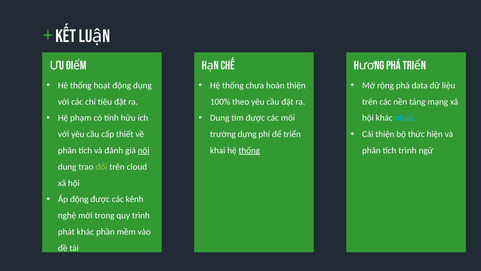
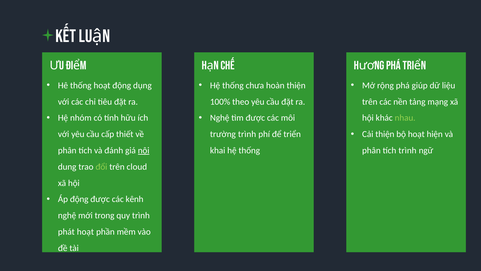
data: data -> giúp (420, 85)
phạm: phạm -> nhóm (81, 118)
Dung: Dung -> Nghệ (220, 118)
nhau colour: light blue -> light green (405, 118)
bộ thức: thức -> hoạt (416, 134)
trường dựng: dựng -> trình (247, 134)
thống underline: present -> none (249, 150)
phát khác: khác -> hoạt (85, 231)
